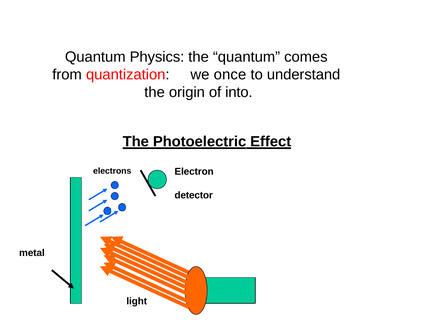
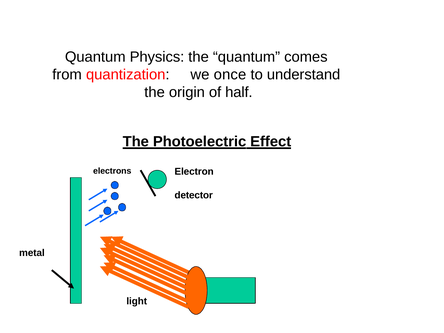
into: into -> half (239, 92)
